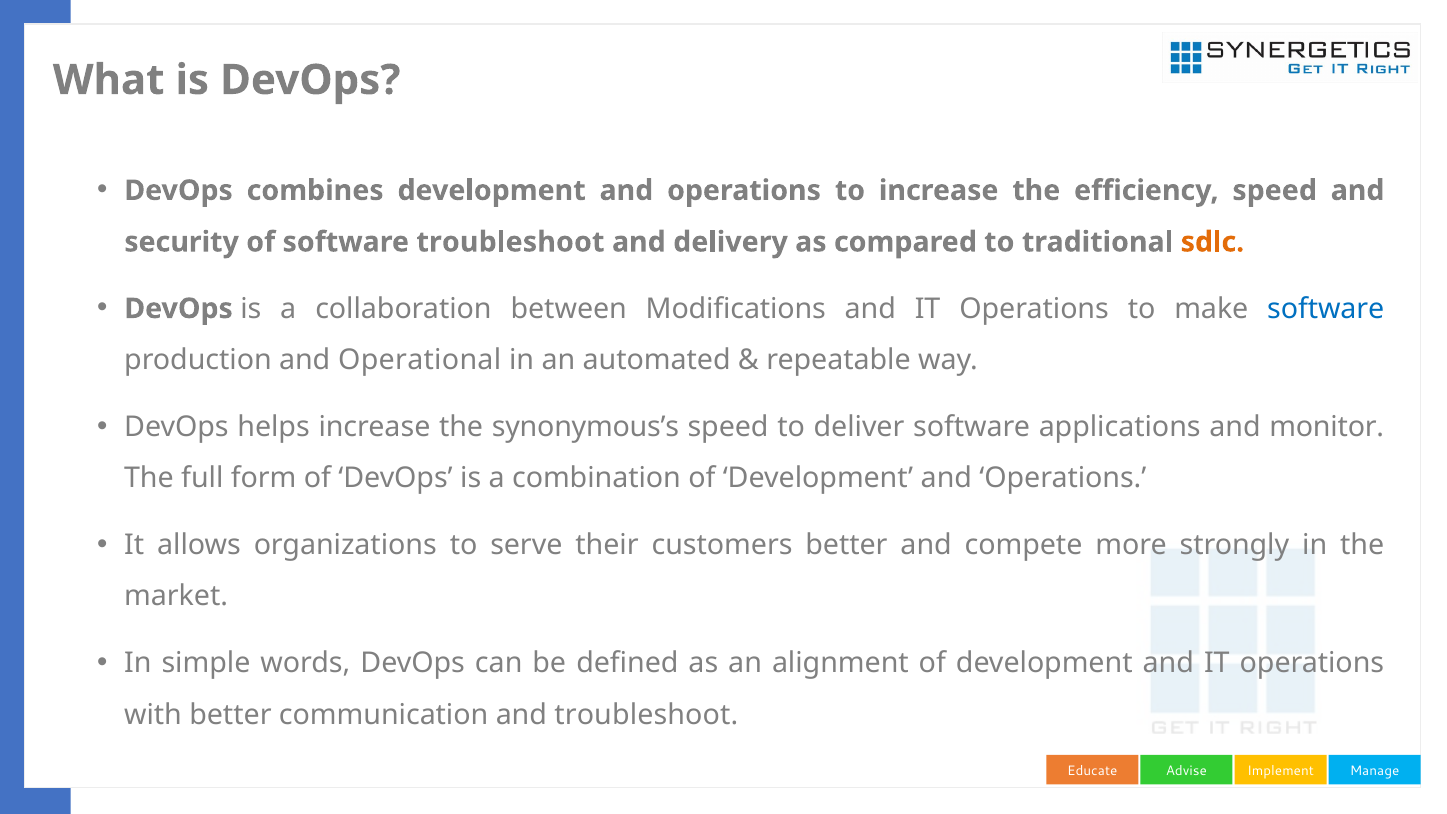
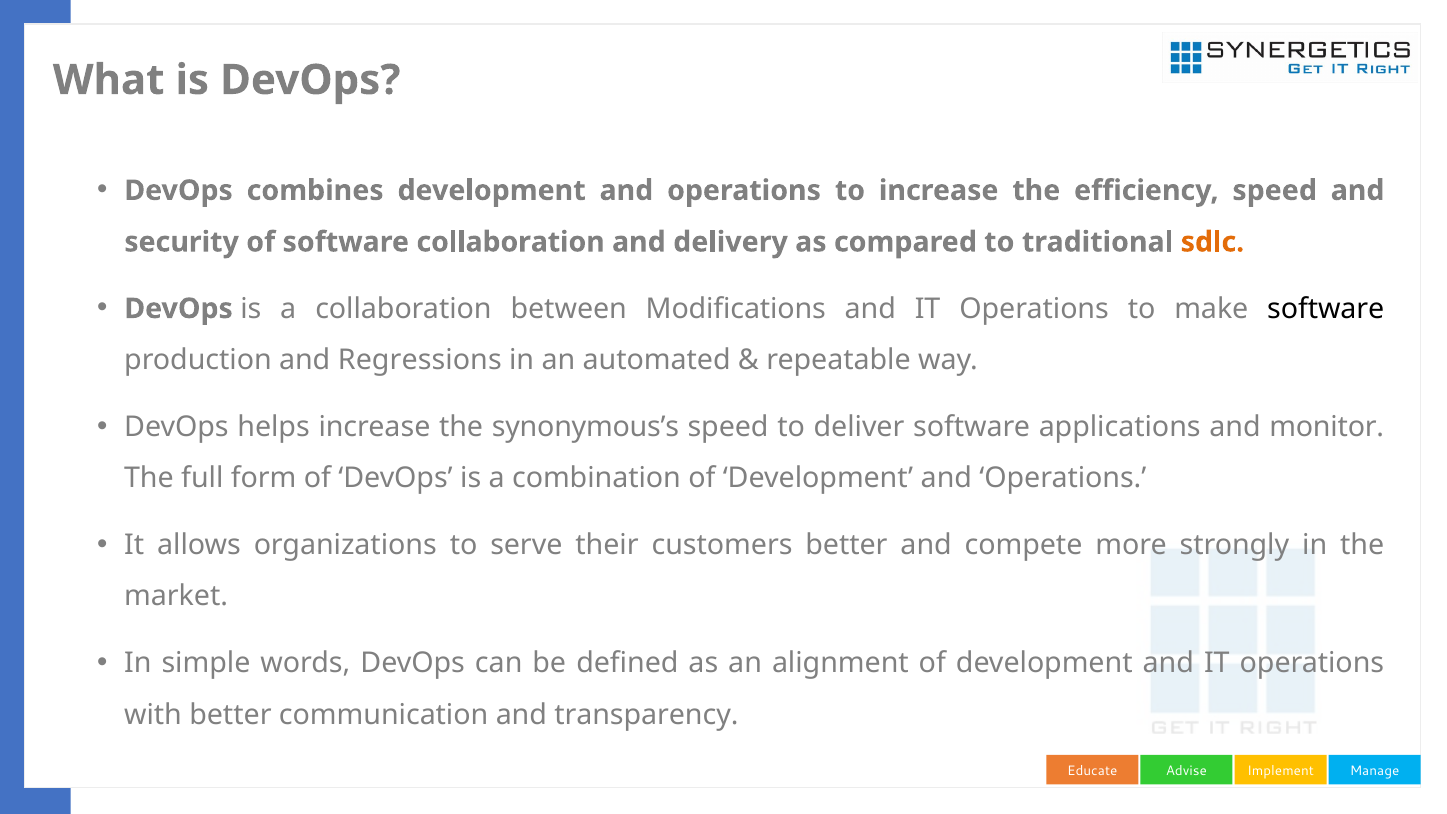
software troubleshoot: troubleshoot -> collaboration (511, 242)
software colour: blue -> black (1326, 309)
Operational: Operational -> Regressions (420, 360)
and troubleshoot: troubleshoot -> transparency (646, 715)
